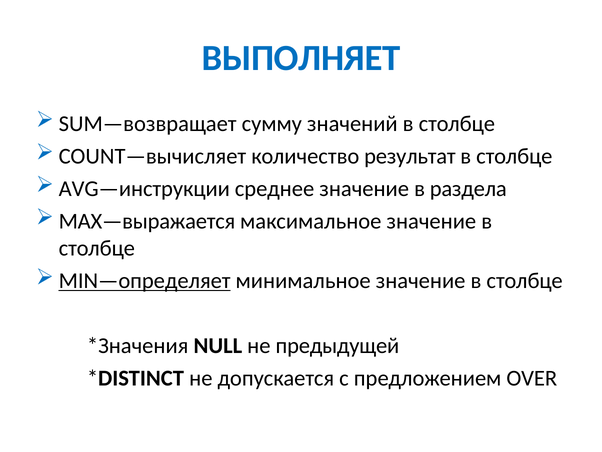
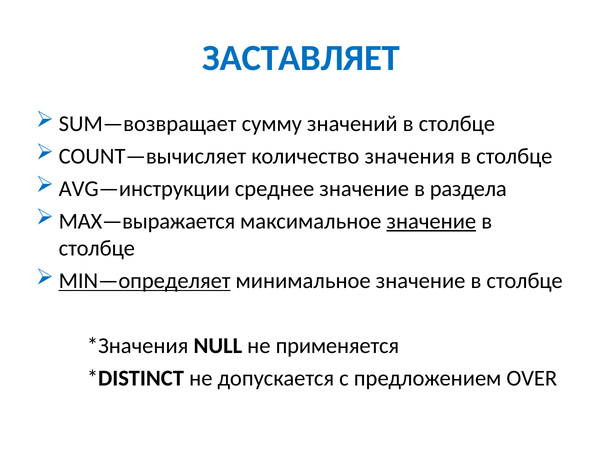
ВЫПОЛНЯЕТ: ВЫПОЛНЯЕТ -> ЗАСТАВЛЯЕТ (301, 58)
результат: результат -> значения (410, 156)
значение underline: none -> present (431, 221)
предыдущей: предыдущей -> применяется (337, 345)
